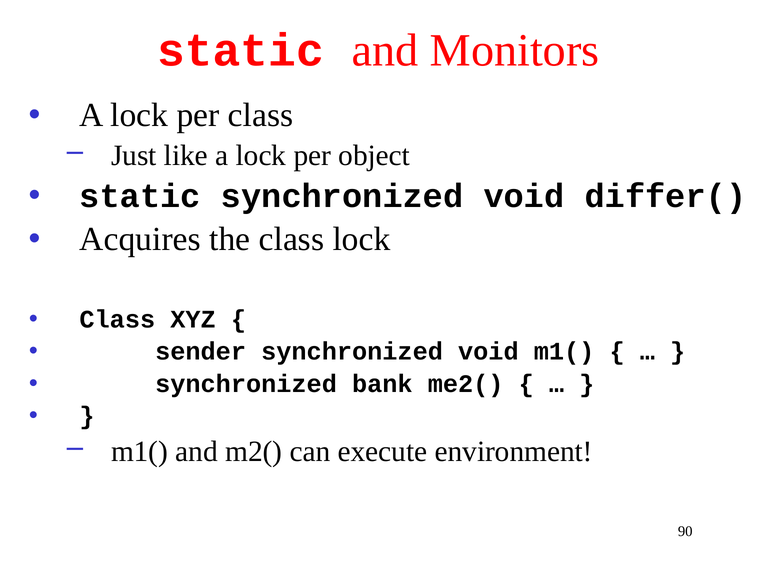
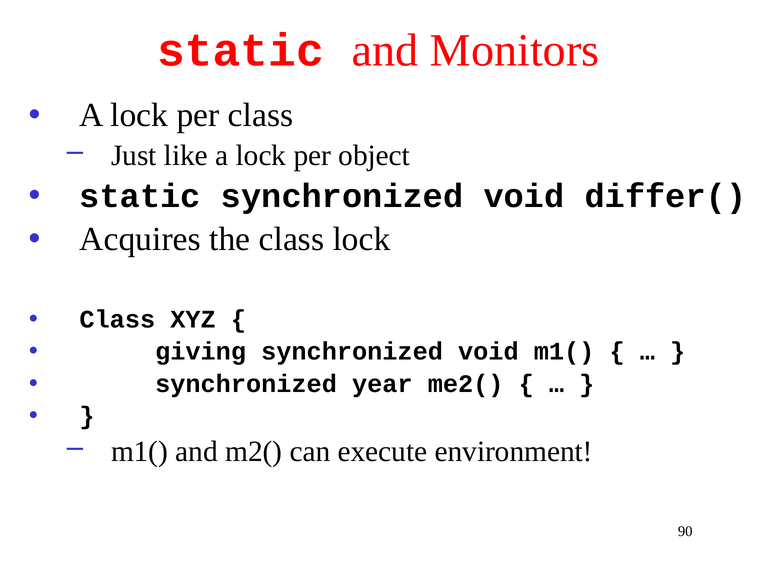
sender: sender -> giving (201, 351)
bank: bank -> year (382, 384)
